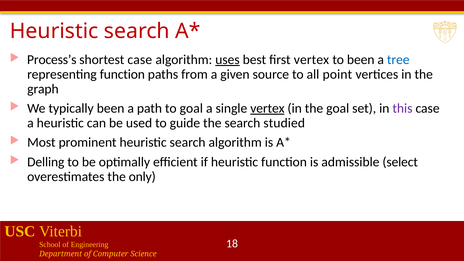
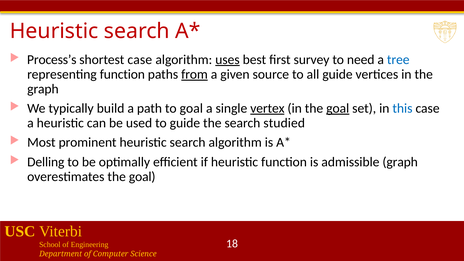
first vertex: vertex -> survey (312, 60)
to been: been -> need (361, 60)
from underline: none -> present (194, 74)
all point: point -> guide (337, 74)
typically been: been -> build (111, 108)
goal underline: none -> present (338, 108)
this colour: purple -> blue (402, 108)
admissible select: select -> graph (400, 162)
overestimates the only: only -> goal (142, 177)
